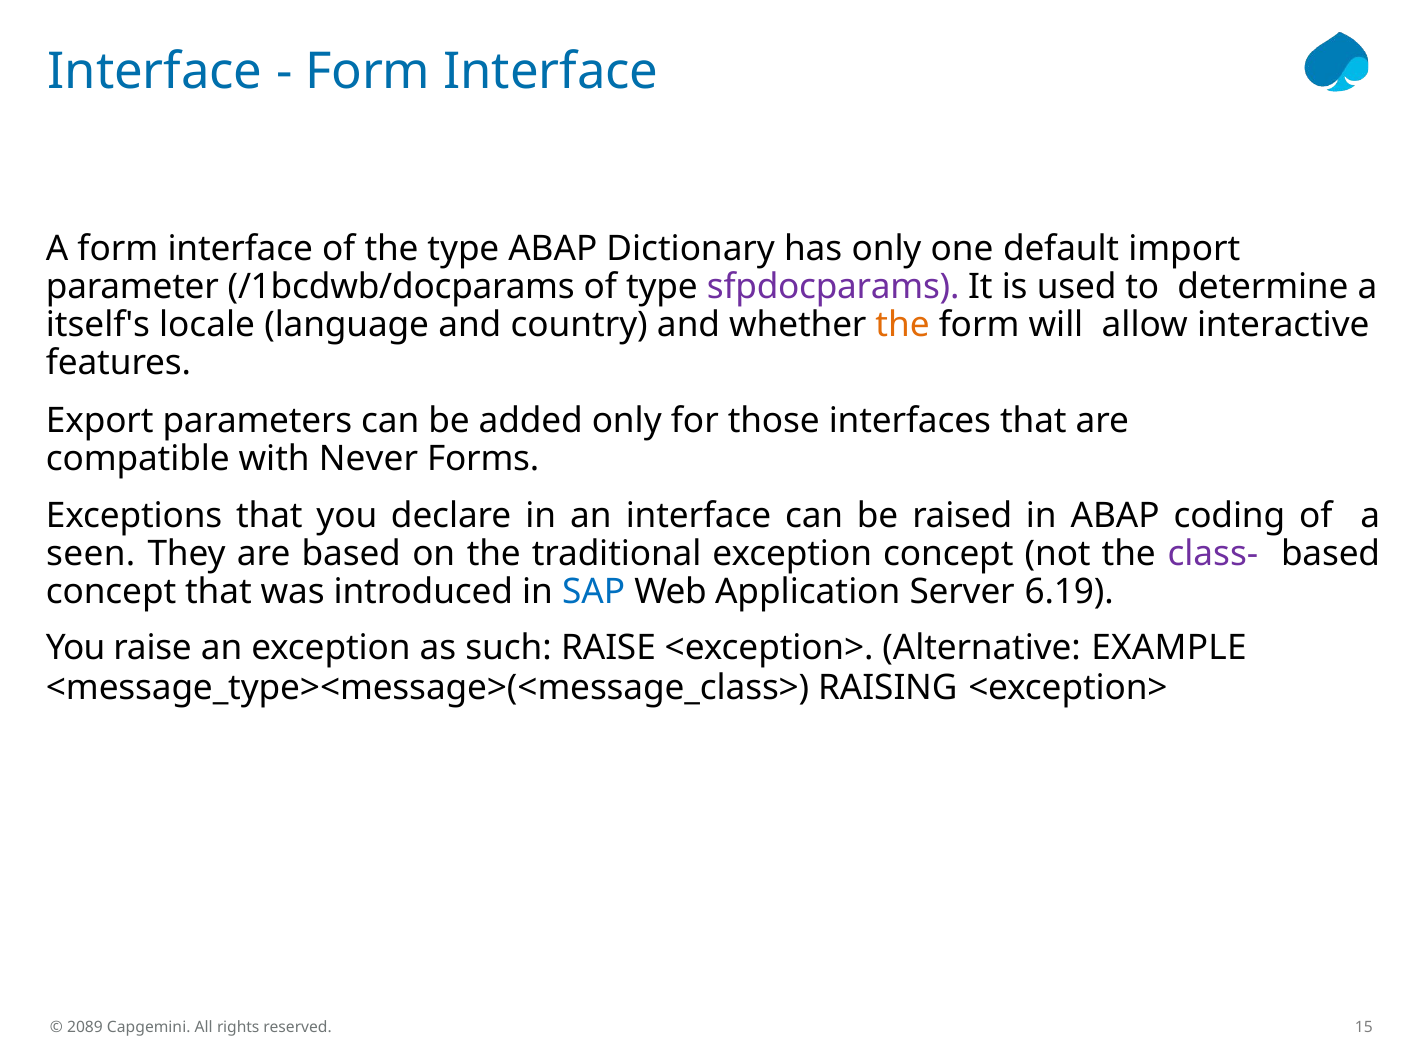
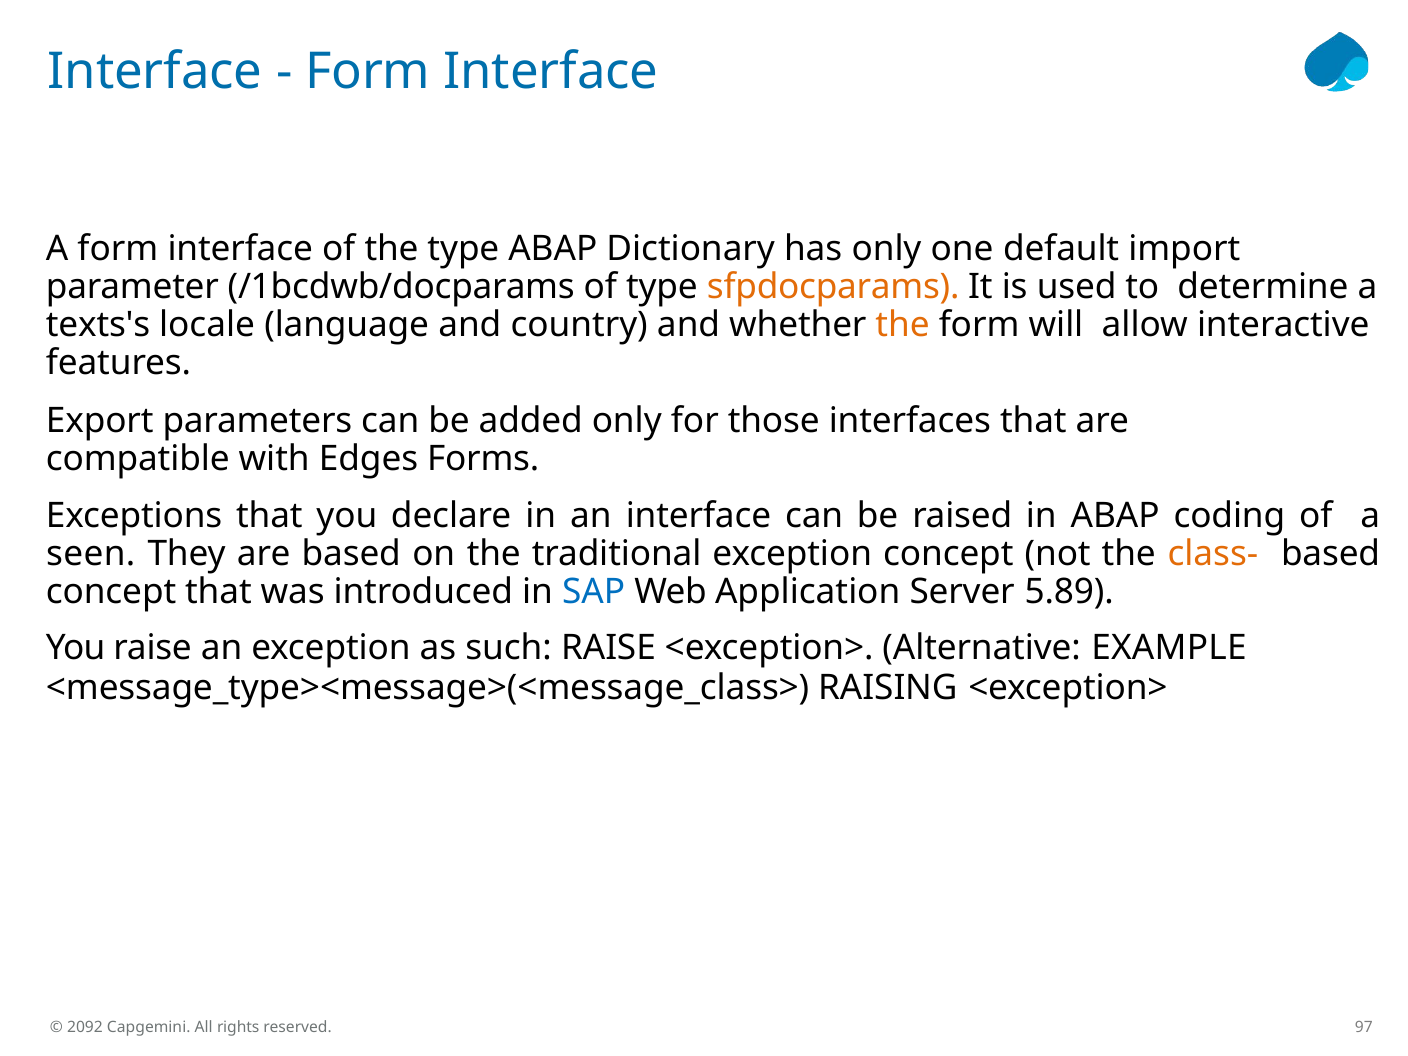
sfpdocparams colour: purple -> orange (833, 287)
itself's: itself's -> texts's (98, 325)
Never: Never -> Edges (369, 459)
class- colour: purple -> orange (1213, 554)
6.19: 6.19 -> 5.89 (1069, 592)
2089: 2089 -> 2092 (85, 1027)
15: 15 -> 97 (1364, 1027)
